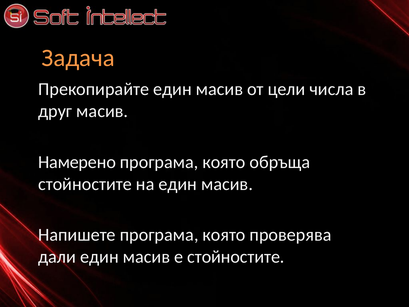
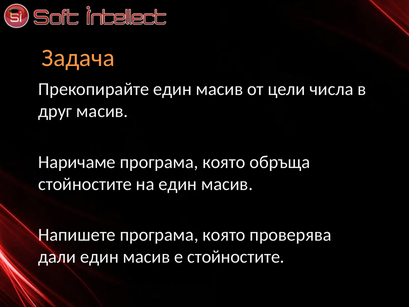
Намерено: Намерено -> Наричаме (77, 162)
